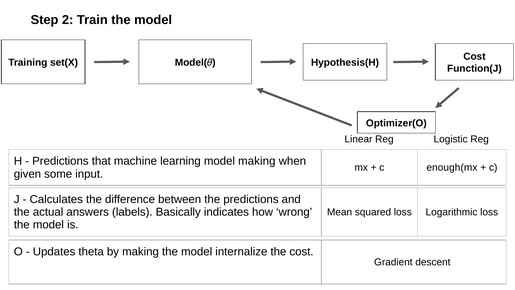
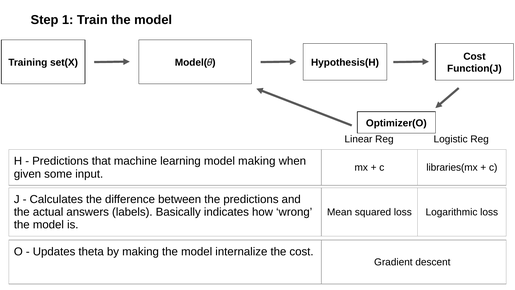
2: 2 -> 1 (68, 20)
enough(mx: enough(mx -> libraries(mx (452, 167)
